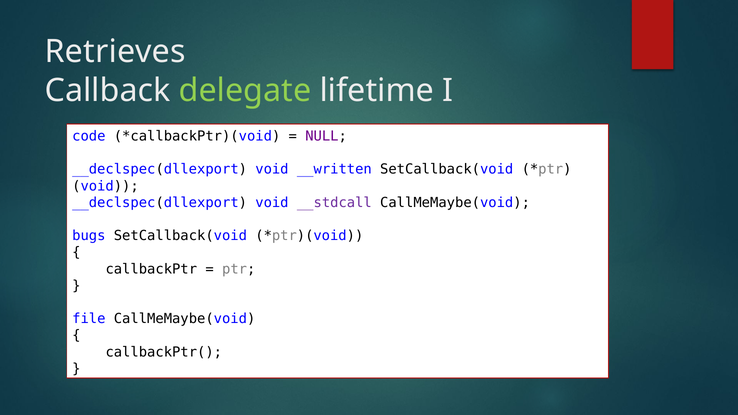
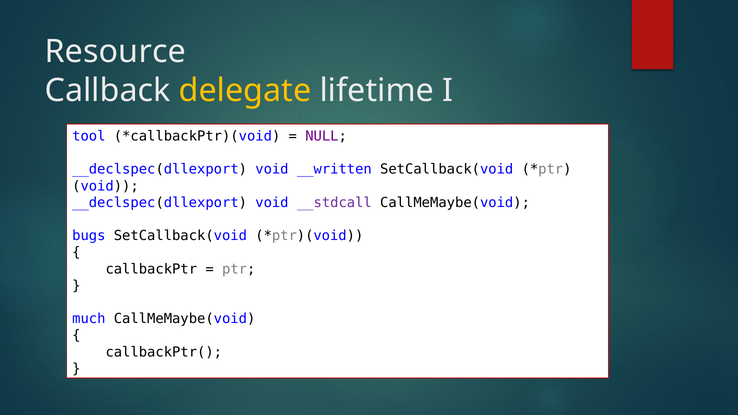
Retrieves: Retrieves -> Resource (115, 52)
delegate colour: light green -> yellow (245, 91)
code: code -> tool (89, 136)
file: file -> much (89, 319)
